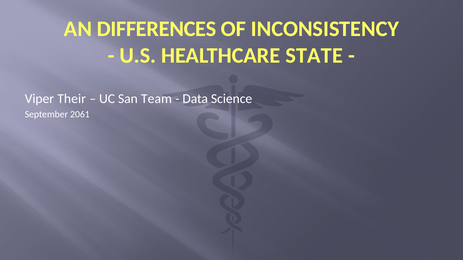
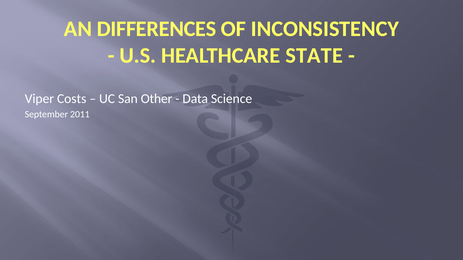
Their: Their -> Costs (72, 99)
Team: Team -> Other (157, 99)
2061: 2061 -> 2011 (80, 114)
